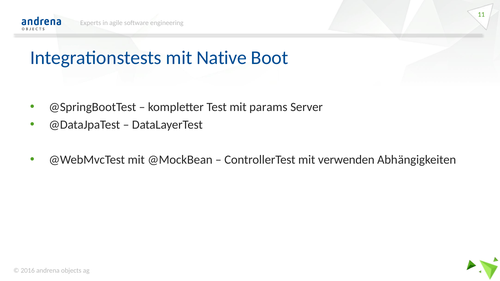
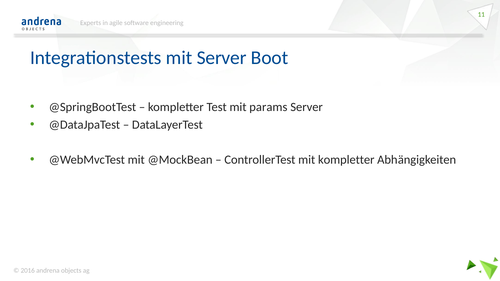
mit Native: Native -> Server (222, 58)
mit verwenden: verwenden -> kompletter (346, 160)
